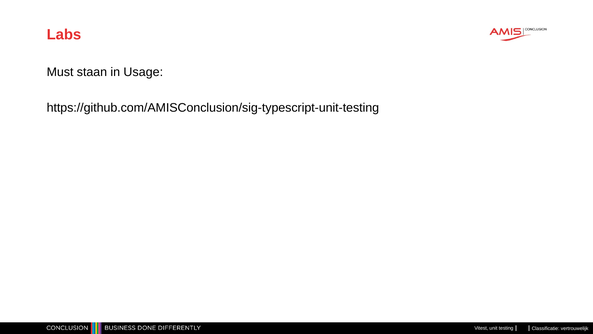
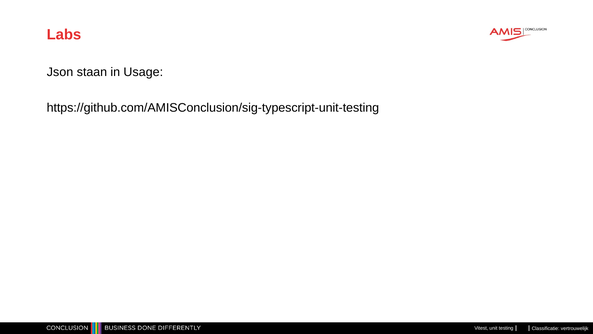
Must: Must -> Json (60, 72)
